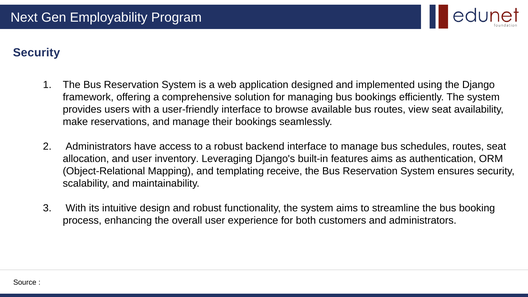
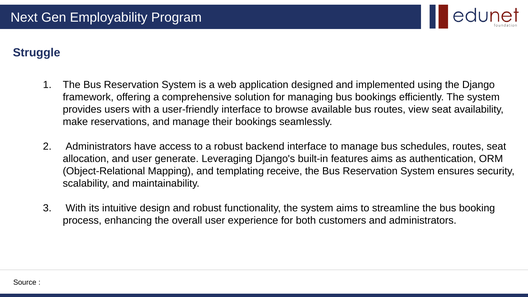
Security: Security -> Struggle (37, 53)
inventory: inventory -> generate (177, 159)
